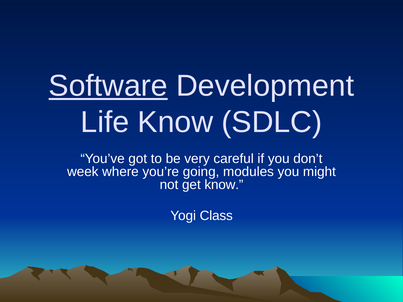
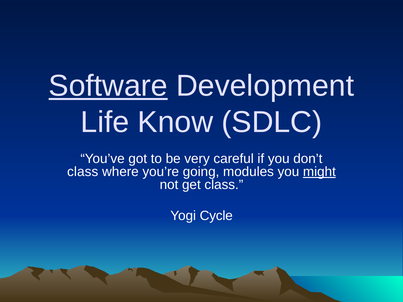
week: week -> class (83, 172)
might underline: none -> present (319, 172)
get know: know -> class (224, 185)
Class: Class -> Cycle (216, 216)
